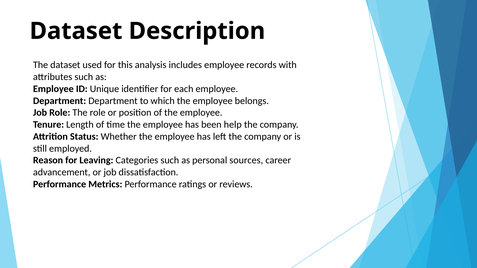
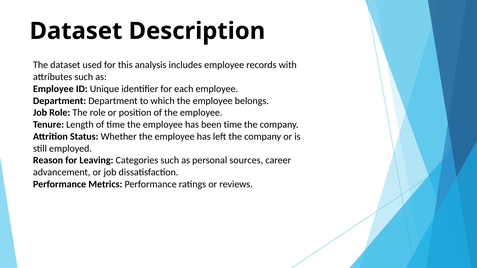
been help: help -> time (233, 125)
